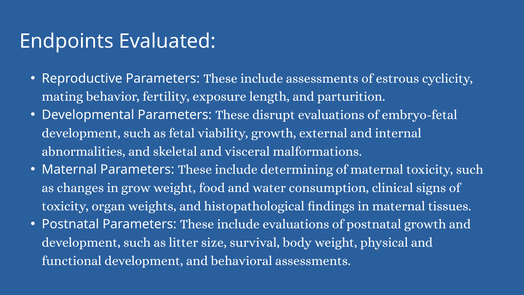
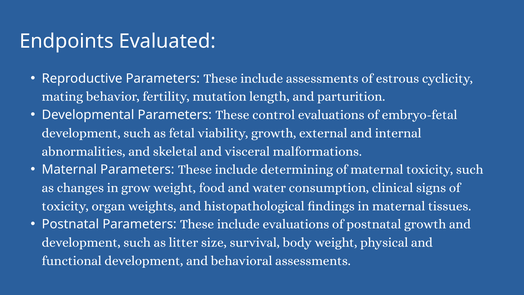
exposure: exposure -> mutation (219, 97)
disrupt: disrupt -> control (274, 115)
